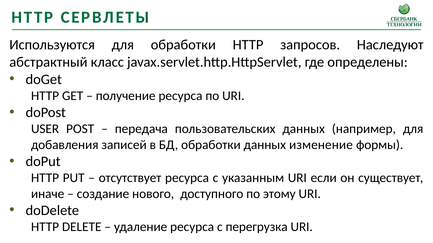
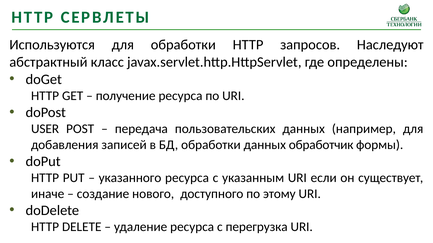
изменение: изменение -> обработчик (321, 145)
отсутствует: отсутствует -> указанного (130, 178)
